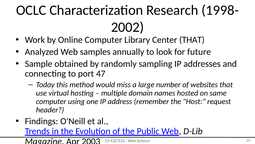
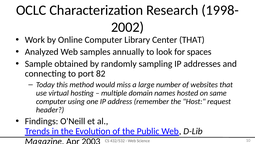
future: future -> spaces (199, 52)
47: 47 -> 82 (101, 73)
